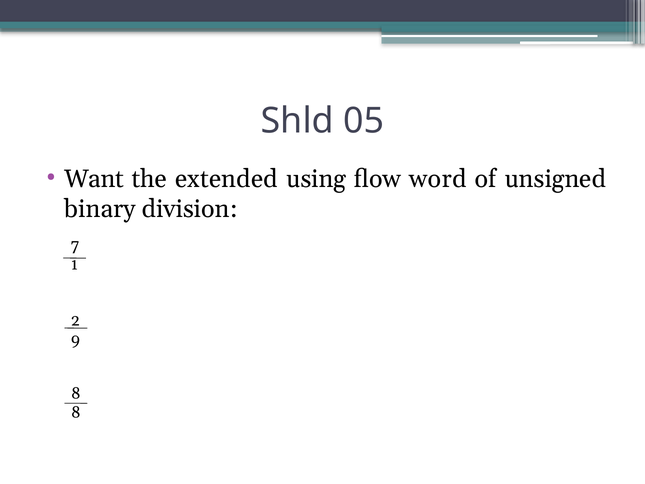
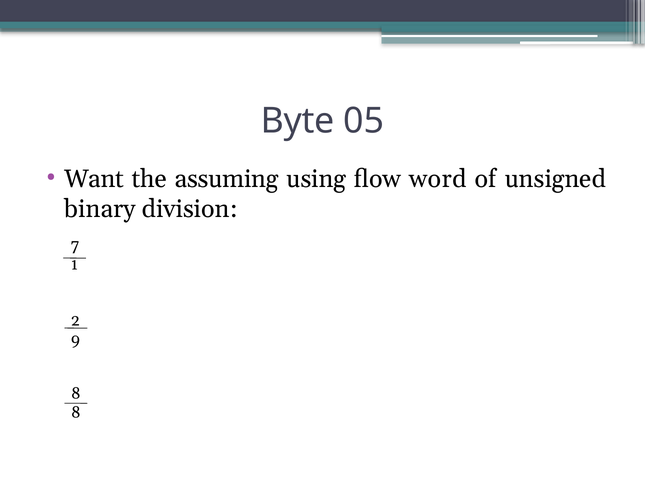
Shld: Shld -> Byte (298, 121)
extended: extended -> assuming (227, 179)
